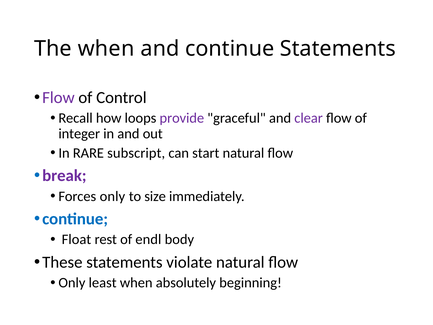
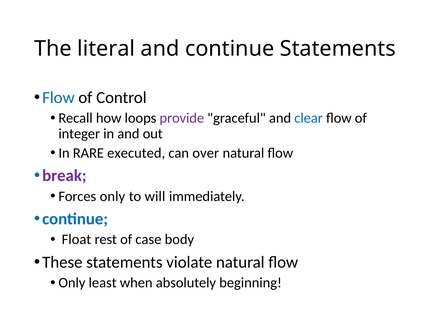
The when: when -> literal (106, 49)
Flow colour: purple -> blue (58, 98)
clear colour: purple -> blue (309, 118)
subscript: subscript -> executed (136, 153)
start: start -> over (206, 153)
size: size -> will (155, 196)
endl: endl -> case (148, 239)
